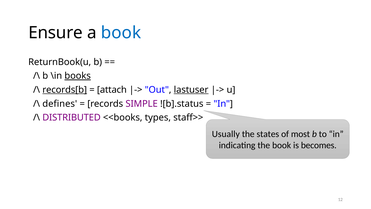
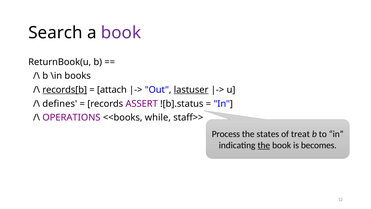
Ensure: Ensure -> Search (55, 33)
book colour: blue -> purple (121, 33)
books underline: present -> none (78, 76)
SIMPLE: SIMPLE -> ASSERT (142, 104)
DISTRIBUTED: DISTRIBUTED -> OPERATIONS (71, 117)
types: types -> while (158, 117)
Usually: Usually -> Process (226, 134)
most: most -> treat (300, 134)
the underline: none -> present (264, 145)
